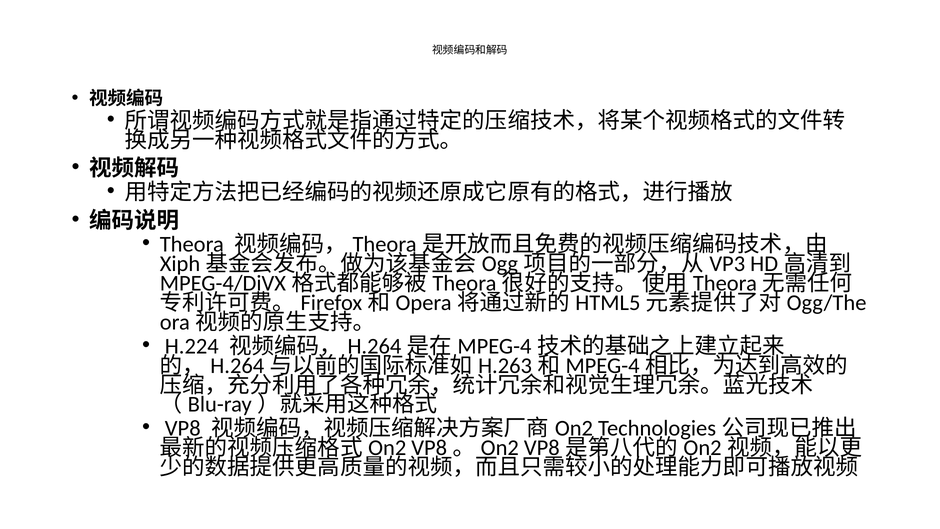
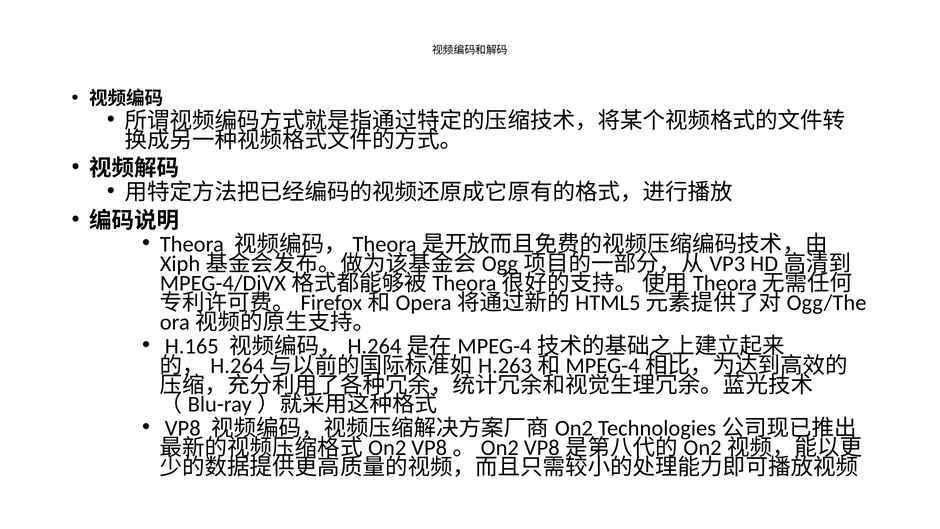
H.224: H.224 -> H.165 (192, 346)
